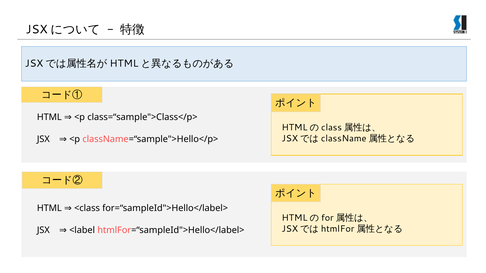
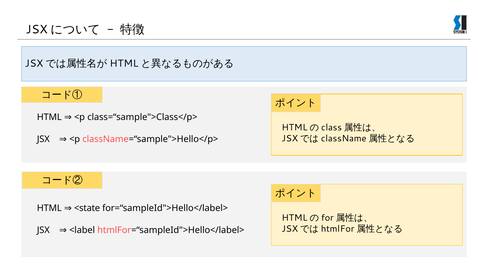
<class: <class -> <state (87, 208)
